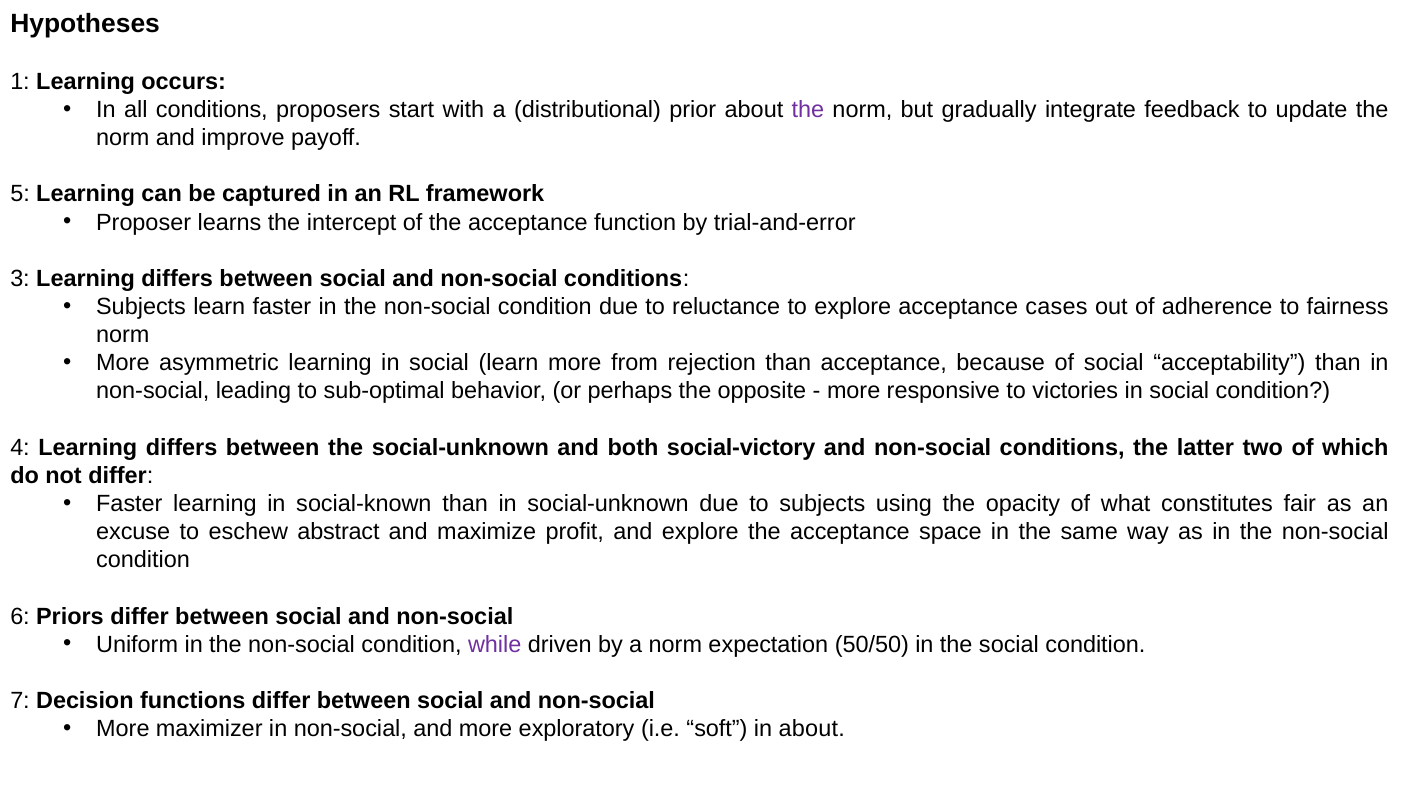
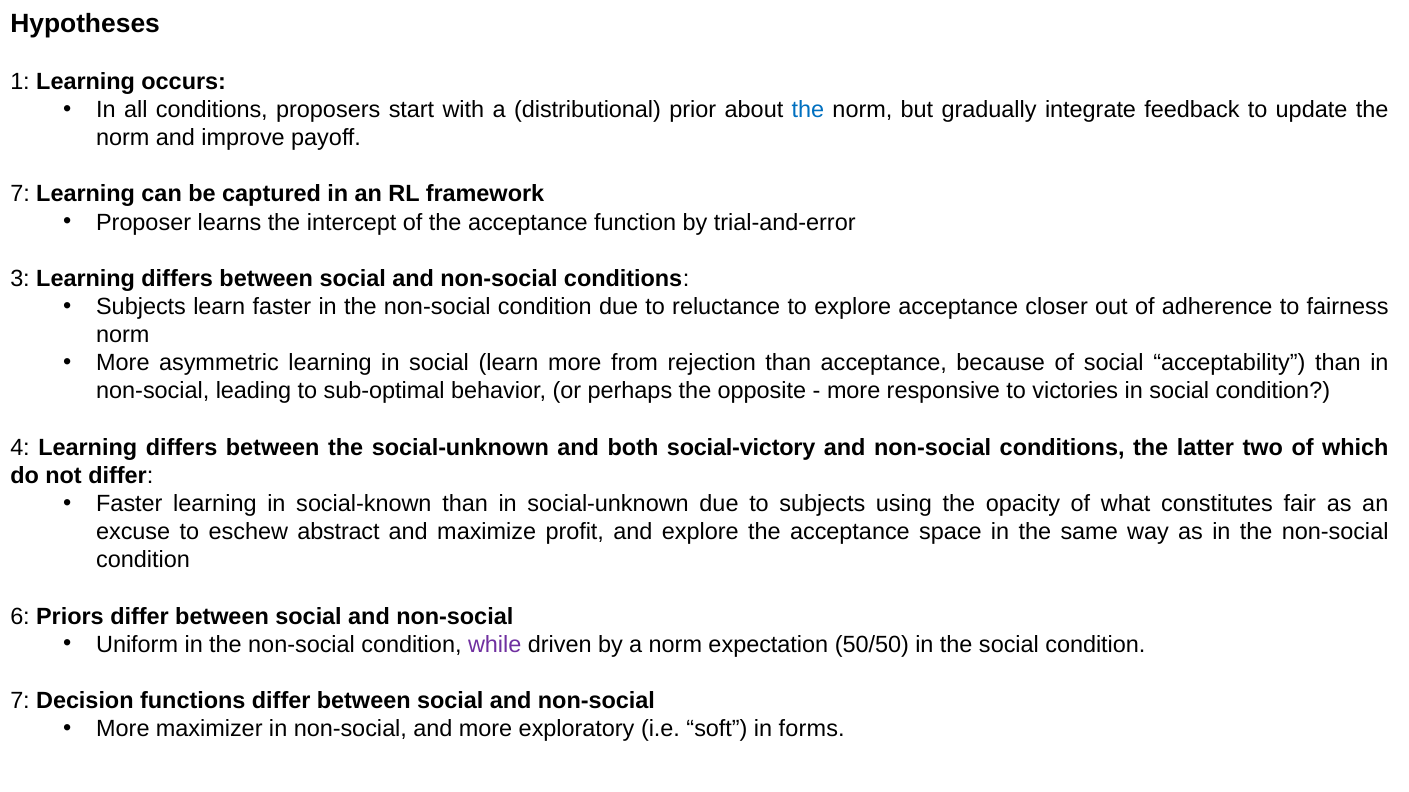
the colour: purple -> blue (808, 110)
5: 5 -> 7 (20, 194)
cases: cases -> closer (1057, 307)
in about: about -> forms (812, 730)
